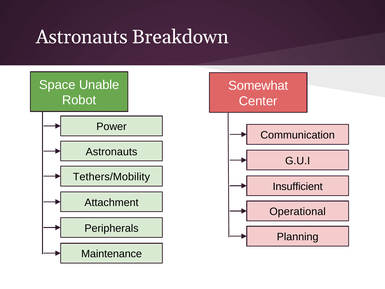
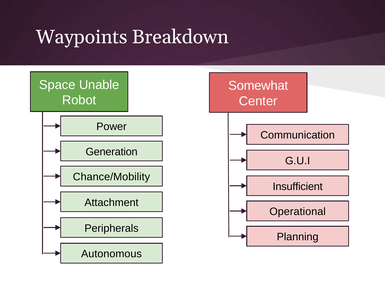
Astronauts: Astronauts -> Waypoints (82, 37)
Astronauts: Astronauts -> Generation (112, 152)
Tethers/Mobility: Tethers/Mobility -> Chance/Mobility (111, 177)
Maintenance: Maintenance -> Autonomous (111, 254)
